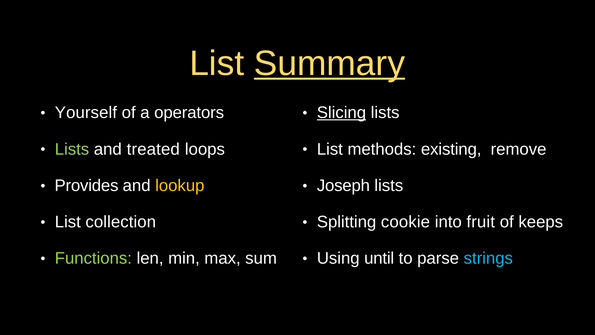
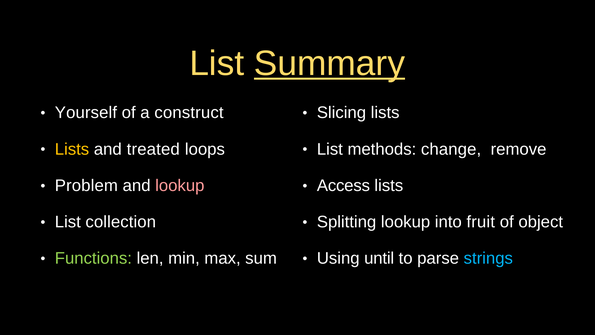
operators: operators -> construct (189, 113)
Slicing underline: present -> none (341, 113)
Lists colour: light green -> yellow (72, 149)
existing: existing -> change (451, 149)
Provides: Provides -> Problem (86, 185)
lookup colour: yellow -> pink (180, 185)
Joseph: Joseph -> Access (343, 185)
Splitting cookie: cookie -> lookup (406, 222)
keeps: keeps -> object (541, 222)
